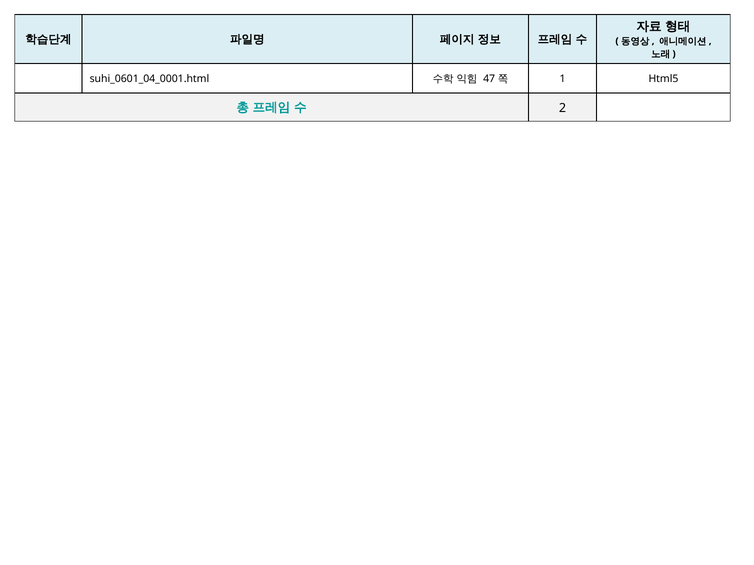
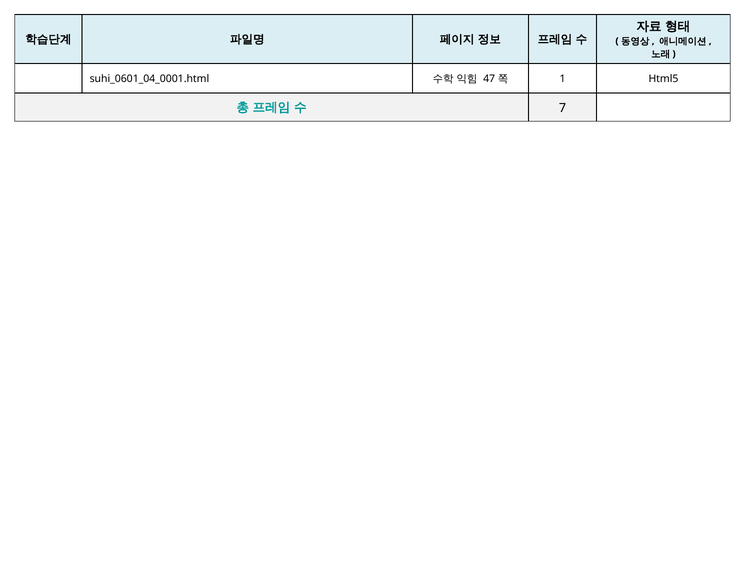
2: 2 -> 7 (563, 108)
